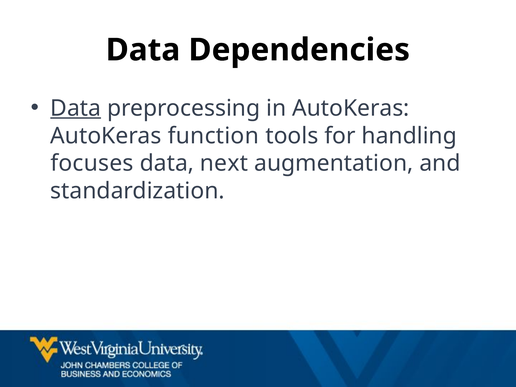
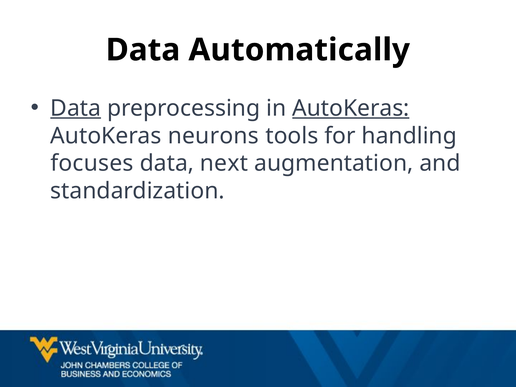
Dependencies: Dependencies -> Automatically (299, 50)
AutoKeras underline: none -> present (351, 108)
function: function -> neurons (213, 136)
